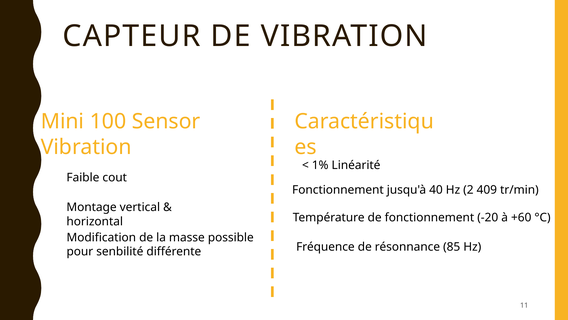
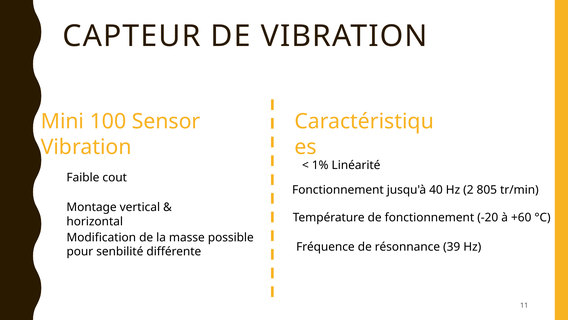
409: 409 -> 805 (487, 189)
85: 85 -> 39 (452, 246)
